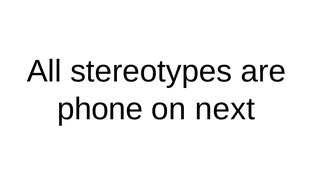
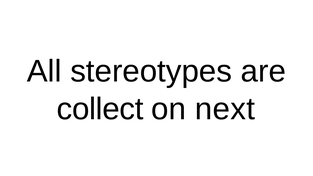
phone: phone -> collect (100, 109)
